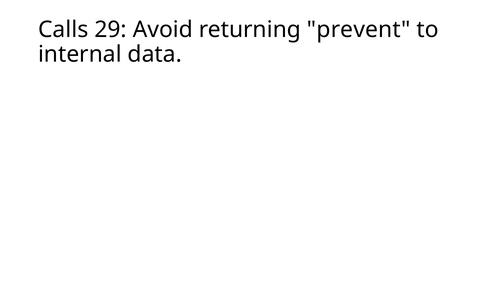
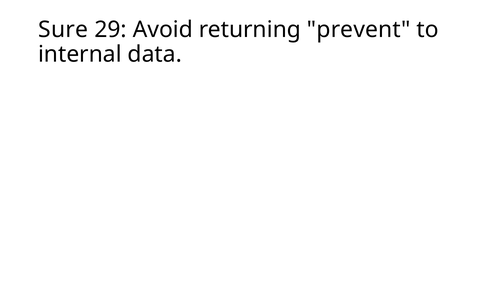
Calls: Calls -> Sure (63, 30)
